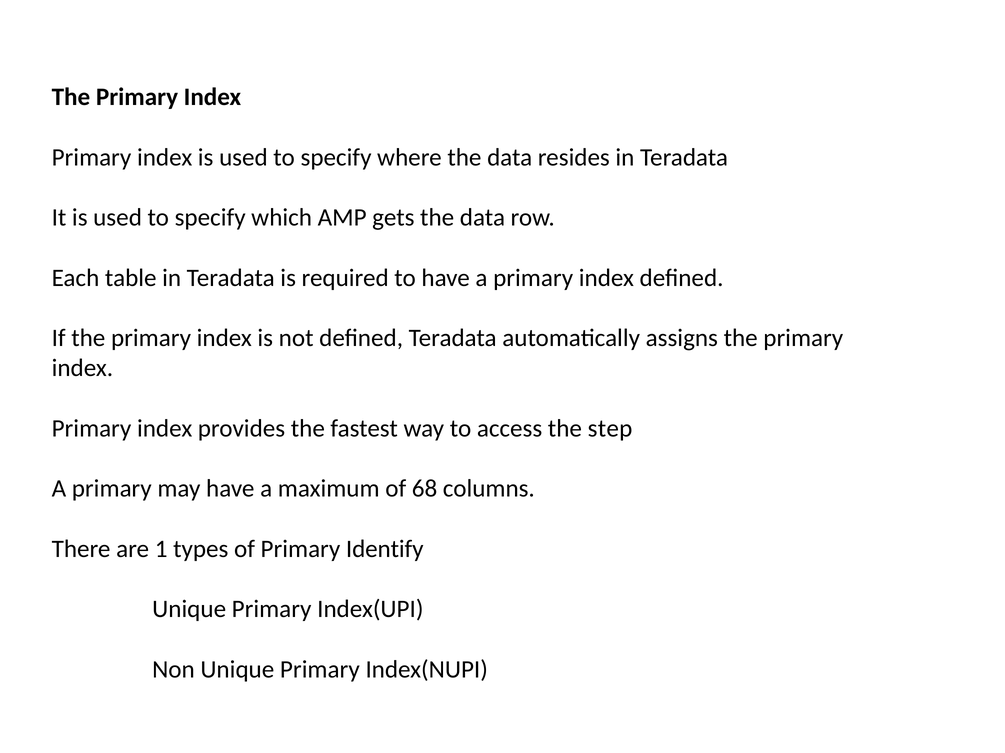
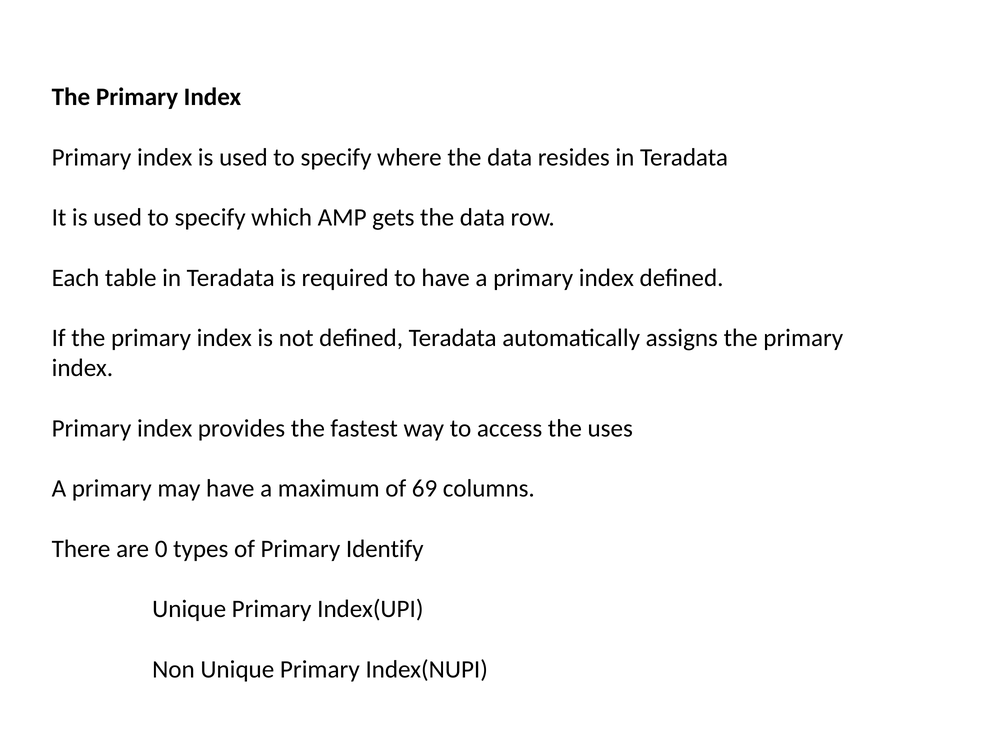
step: step -> uses (610, 429)
68: 68 -> 69 (425, 489)
1: 1 -> 0 (161, 549)
